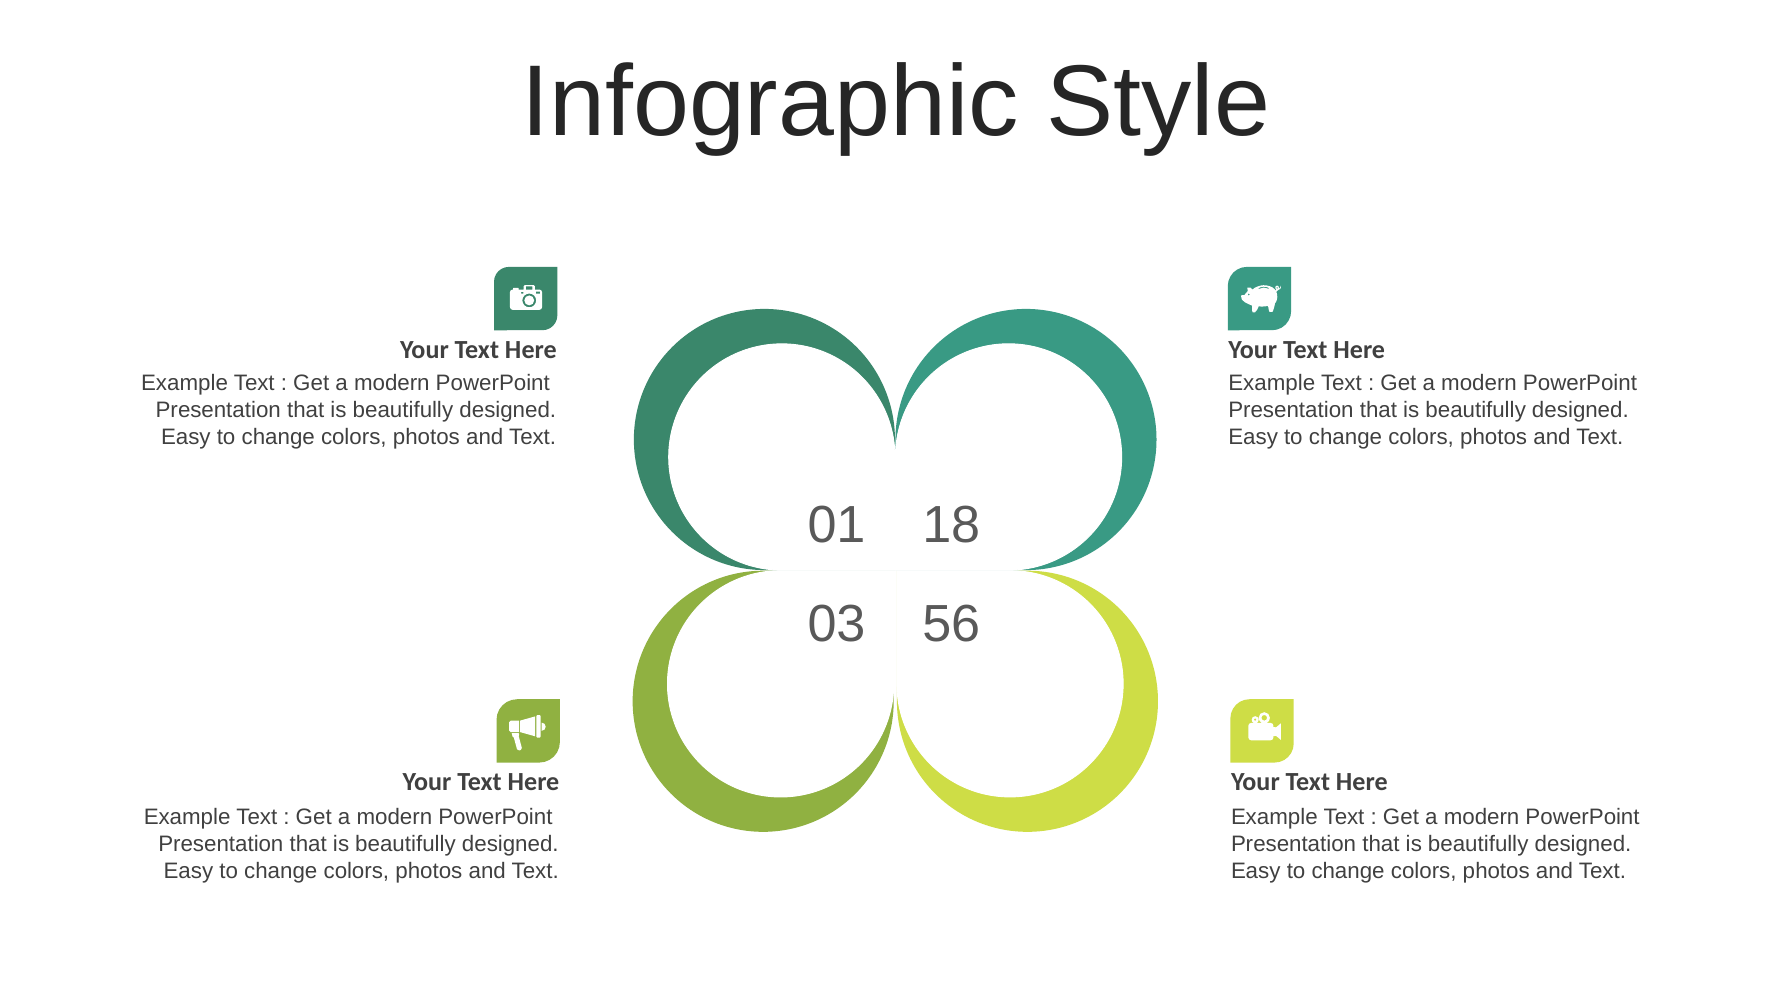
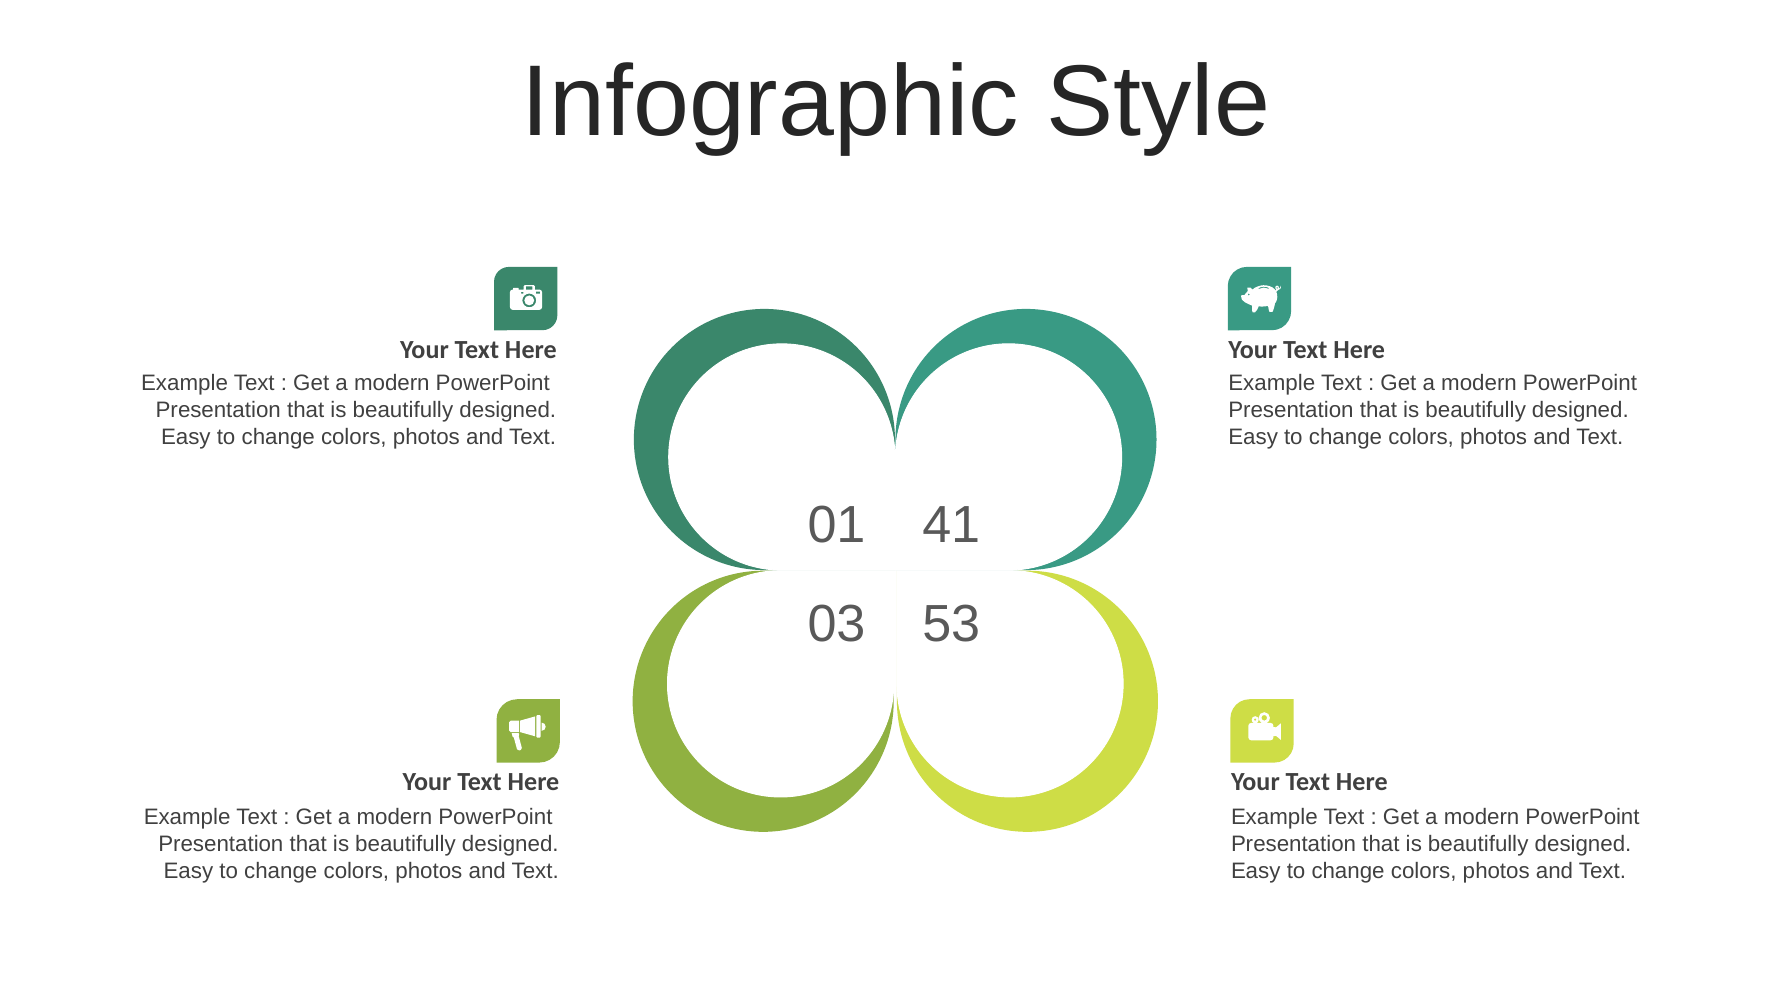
18: 18 -> 41 (951, 525)
56: 56 -> 53 (951, 625)
